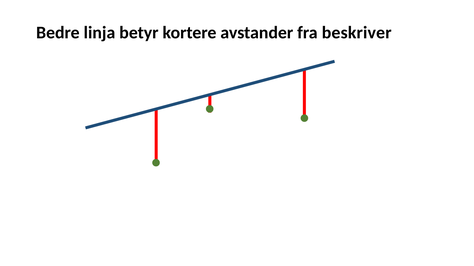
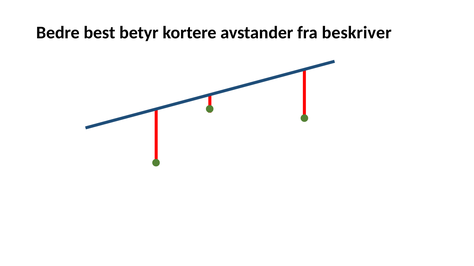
linja: linja -> best (99, 33)
